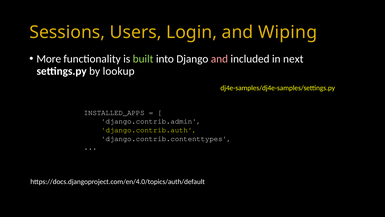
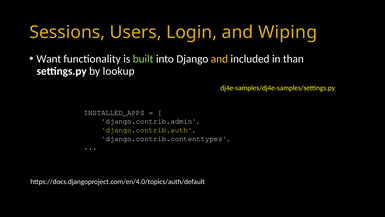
More: More -> Want (49, 59)
and colour: pink -> yellow (219, 59)
next: next -> than (293, 59)
